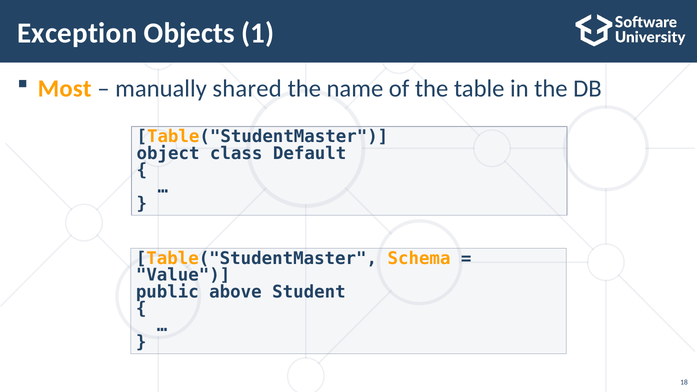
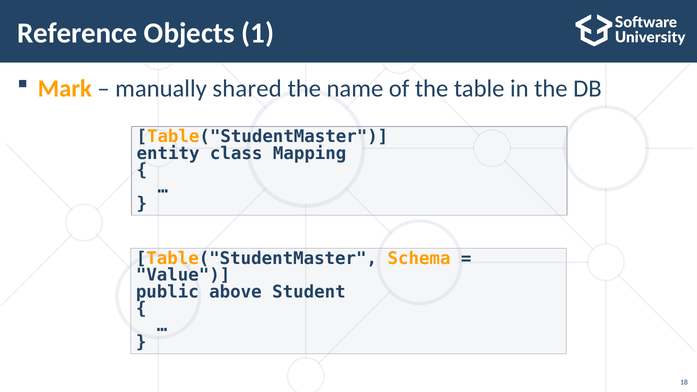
Exception: Exception -> Reference (77, 33)
Most: Most -> Mark (65, 88)
object: object -> entity (168, 153)
Default: Default -> Mapping (310, 153)
